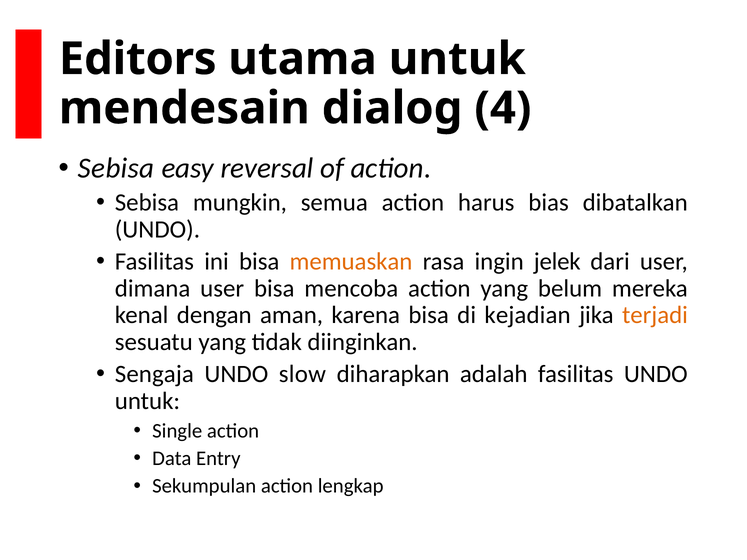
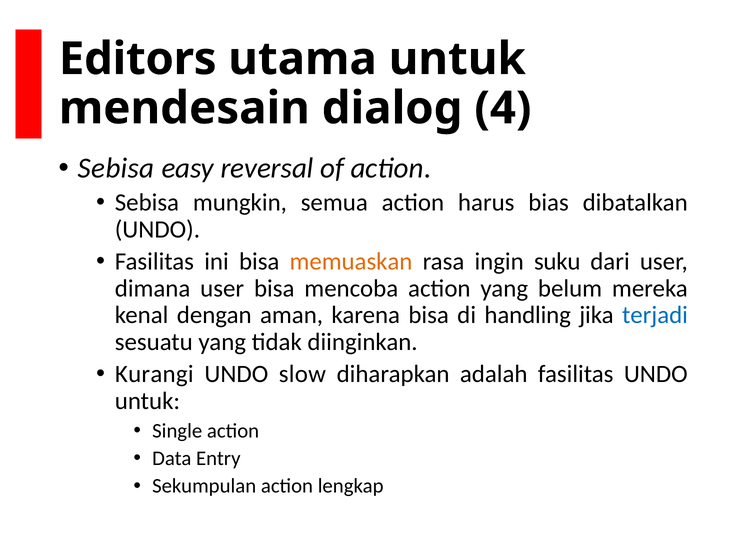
jelek: jelek -> suku (557, 262)
kejadian: kejadian -> handling (528, 315)
terjadi colour: orange -> blue (655, 315)
Sengaja: Sengaja -> Kurangi (154, 374)
